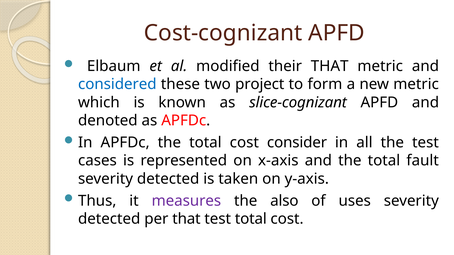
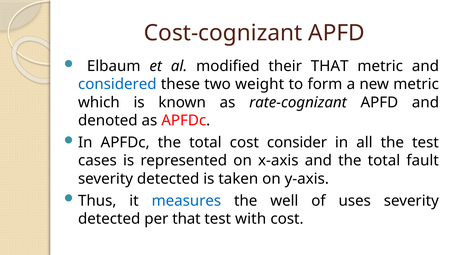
project: project -> weight (260, 84)
slice-cognizant: slice-cognizant -> rate-cognizant (298, 103)
measures colour: purple -> blue (186, 201)
also: also -> well (284, 201)
test total: total -> with (251, 219)
